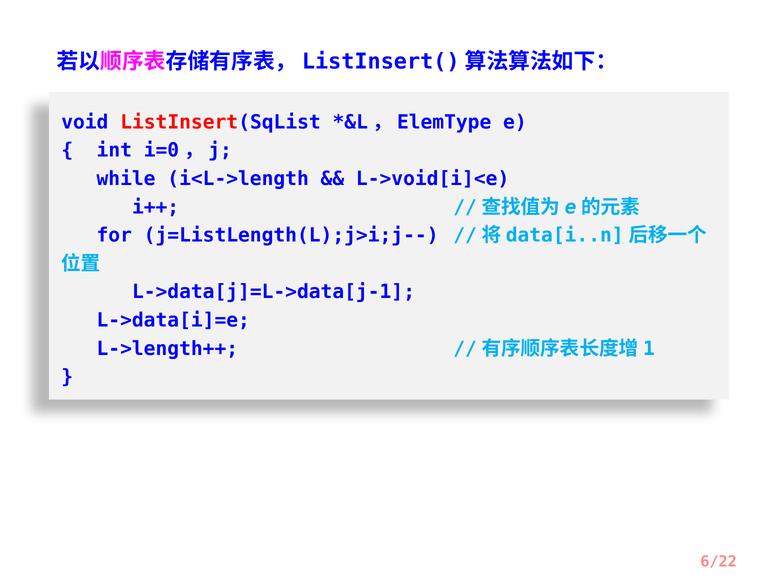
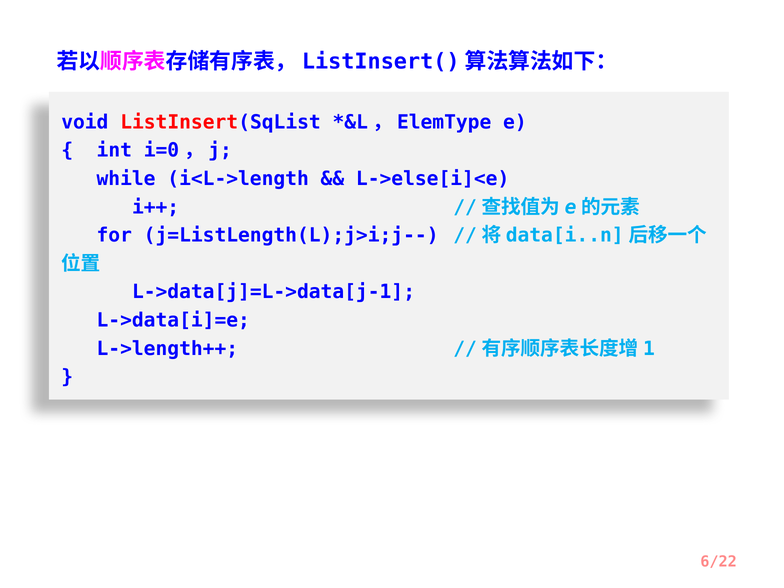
L->void[i]<e: L->void[i]<e -> L->else[i]<e (433, 179)
